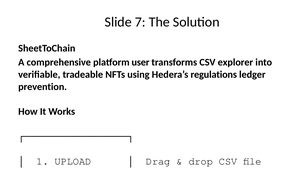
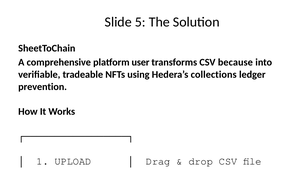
7: 7 -> 5 (140, 22)
CSV explorer: explorer -> because (235, 62)
regulations: regulations -> collections (214, 75)
